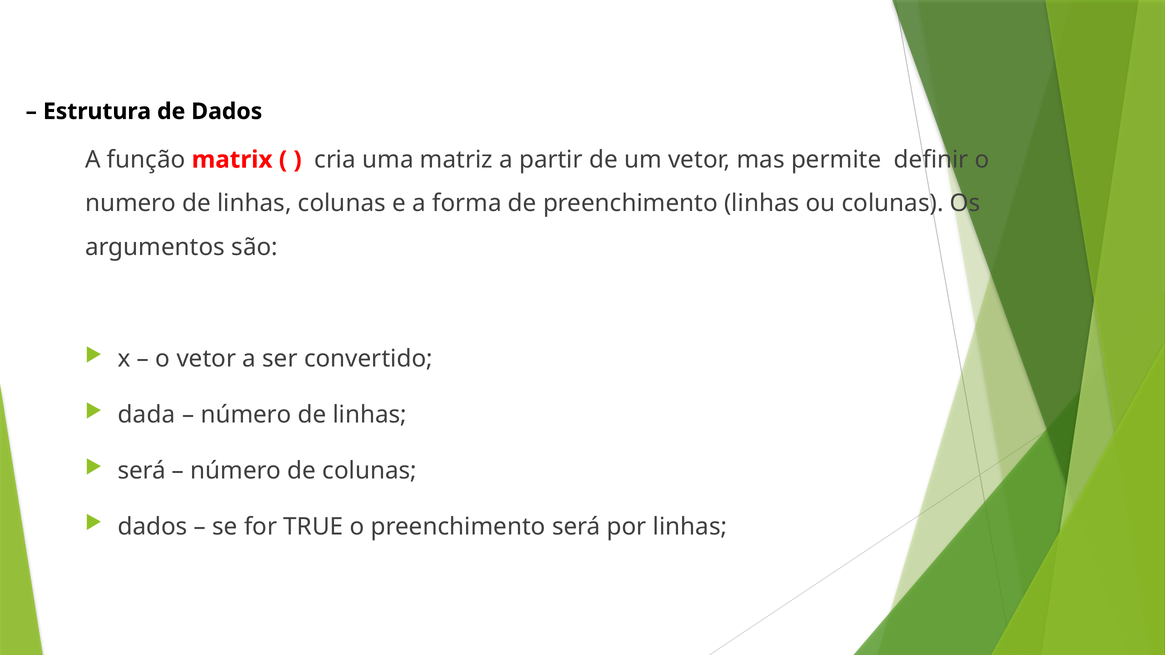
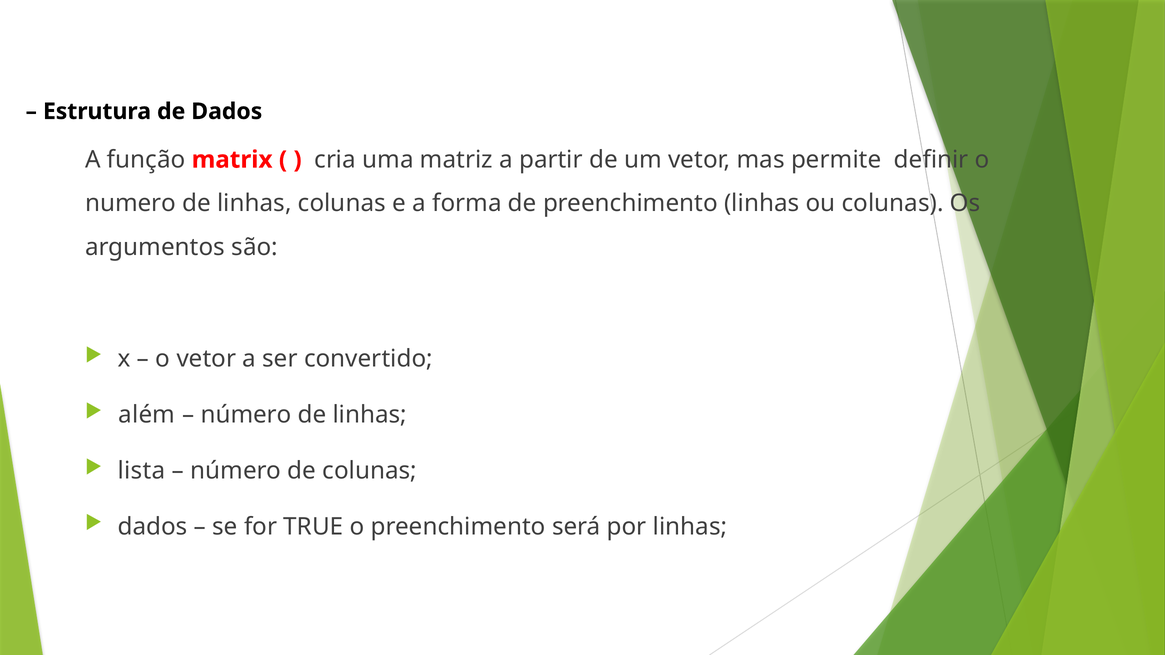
dada: dada -> além (147, 415)
será: será -> lista (142, 471)
